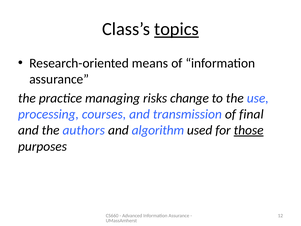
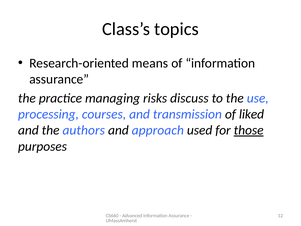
topics underline: present -> none (176, 29)
change: change -> discuss (189, 98)
final: final -> liked (252, 114)
algorithm: algorithm -> approach (158, 130)
